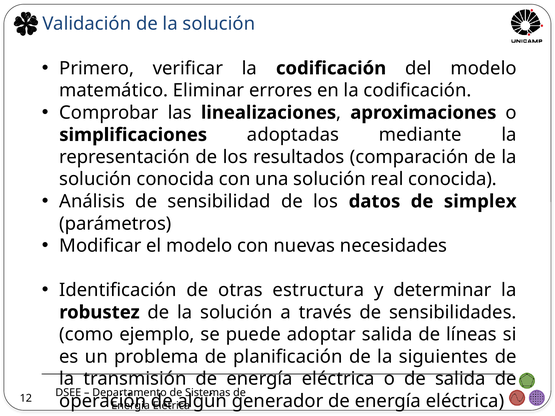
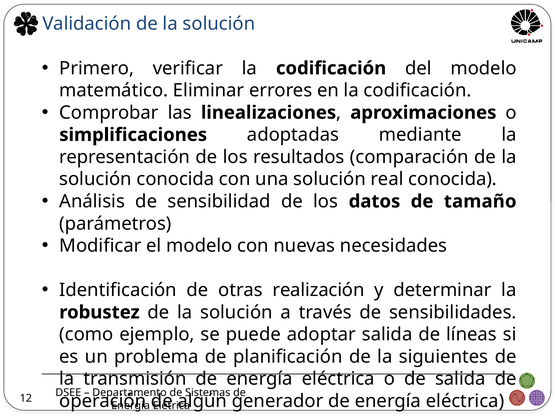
simplex: simplex -> tamaño (480, 202)
estructura: estructura -> realización (319, 290)
